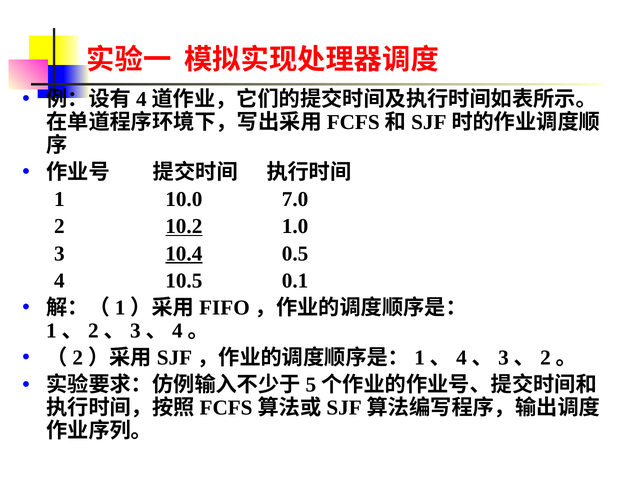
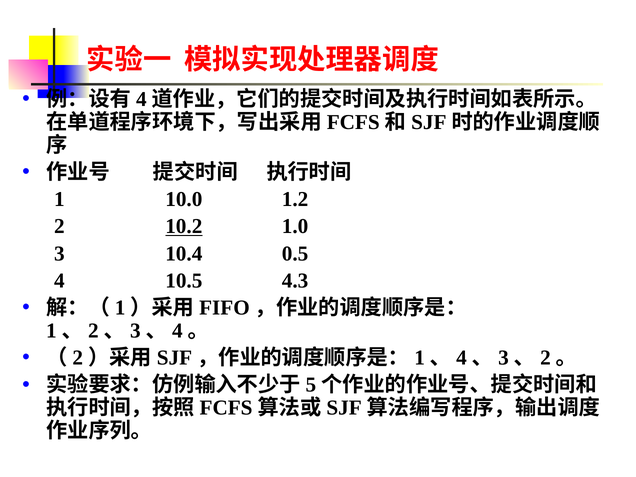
7.0: 7.0 -> 1.2 (295, 199)
10.4 underline: present -> none (184, 254)
0.1: 0.1 -> 4.3 (295, 281)
